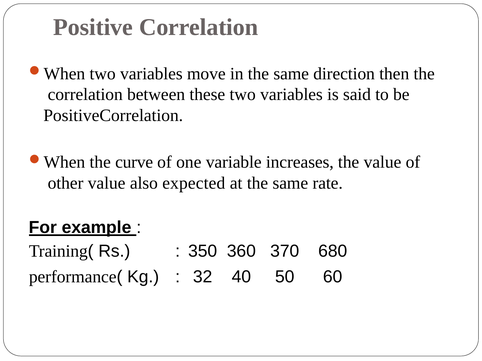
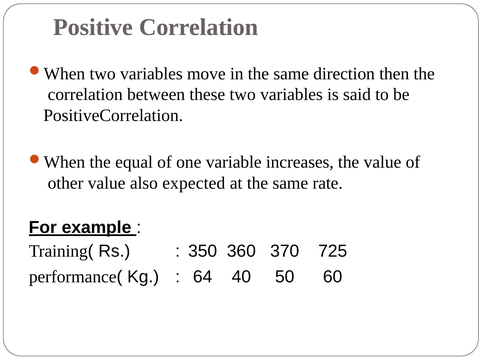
curve: curve -> equal (134, 162)
680: 680 -> 725 (333, 251)
32: 32 -> 64 (203, 277)
